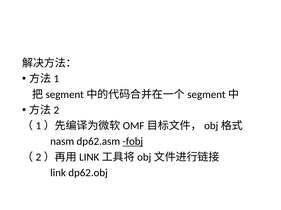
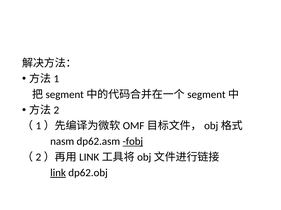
link underline: none -> present (58, 173)
